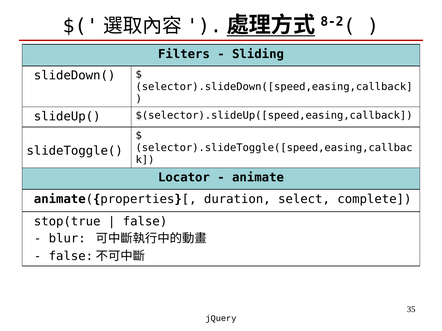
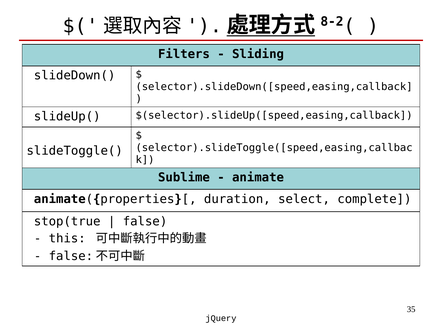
Locator: Locator -> Sublime (184, 178)
blur: blur -> this (67, 239)
